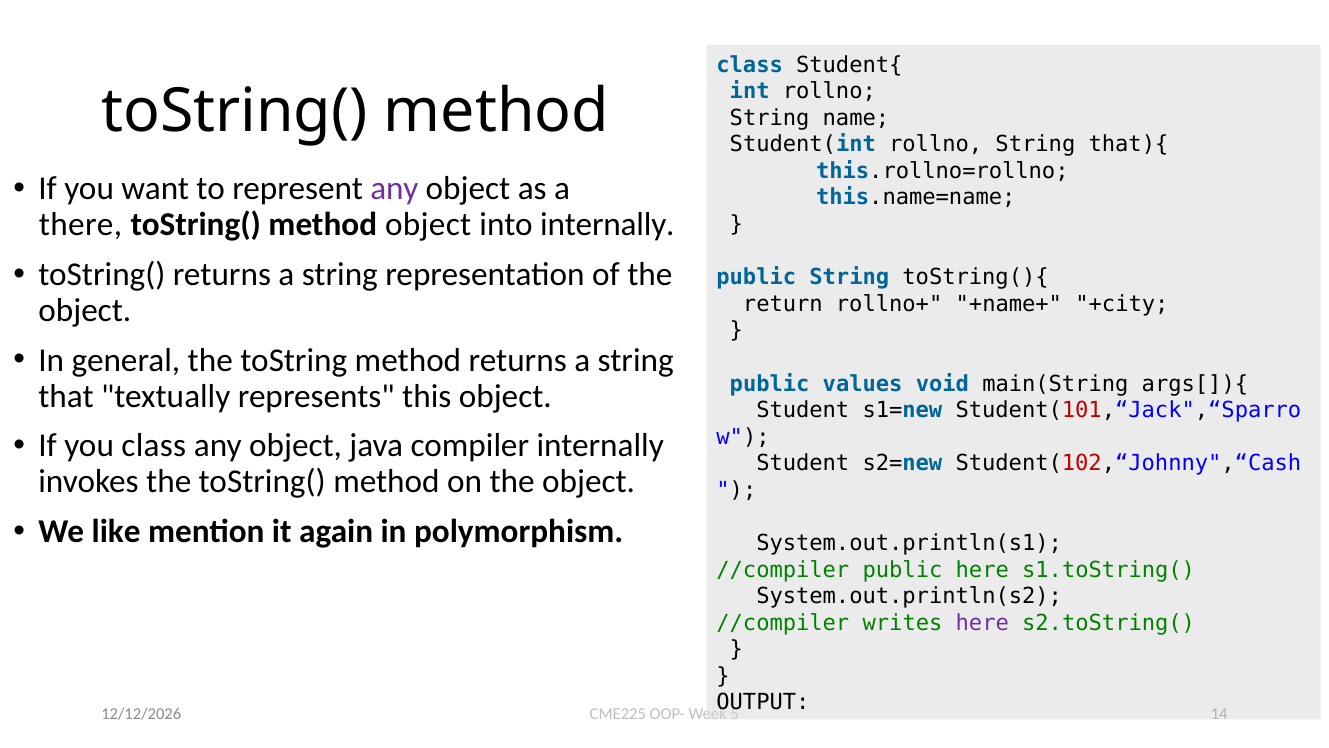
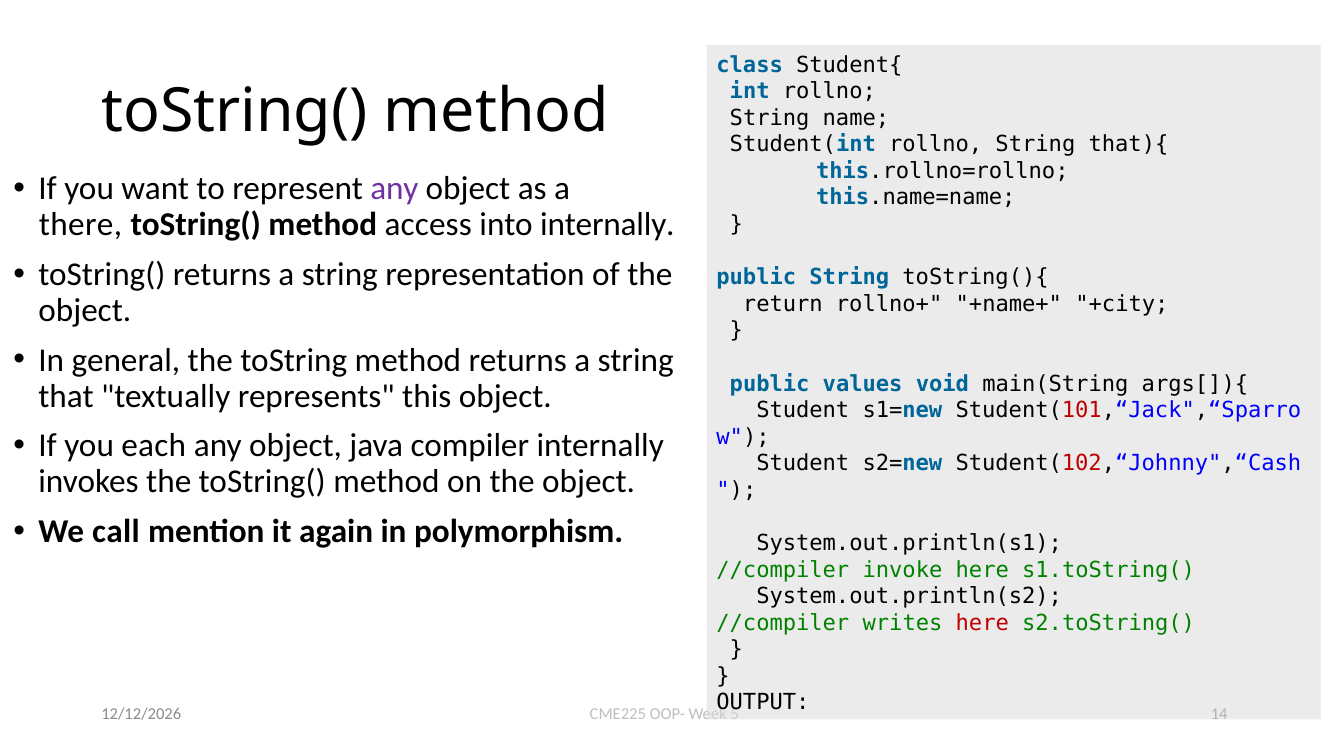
method object: object -> access (428, 225)
you class: class -> each (154, 446)
like: like -> call (116, 531)
//compiler public: public -> invoke (902, 569)
here colour: purple -> red (982, 623)
